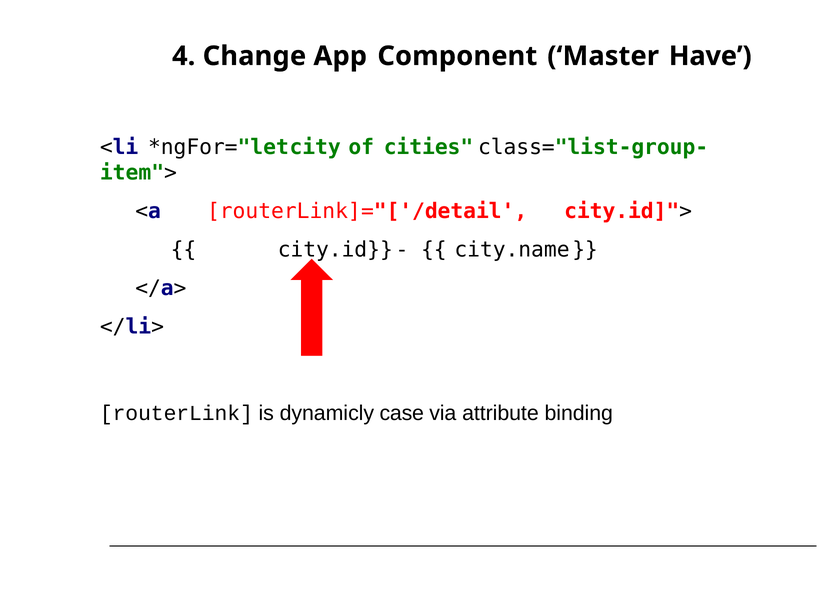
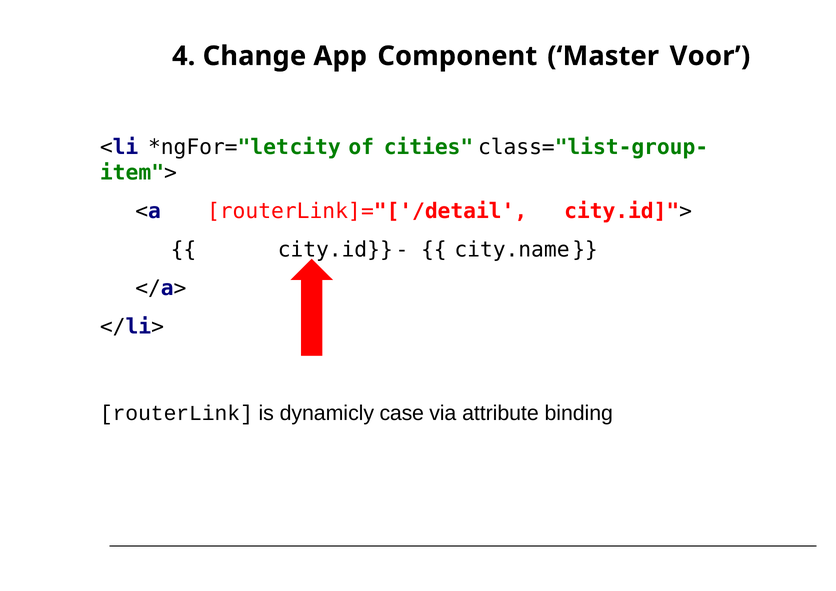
Have: Have -> Voor (710, 56)
